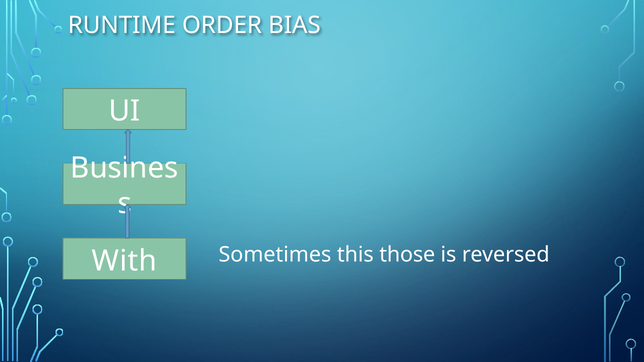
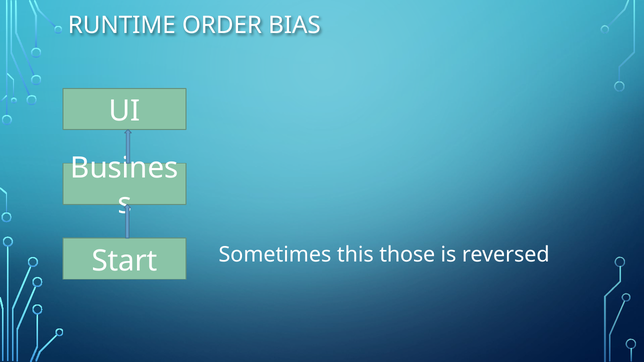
With: With -> Start (125, 261)
